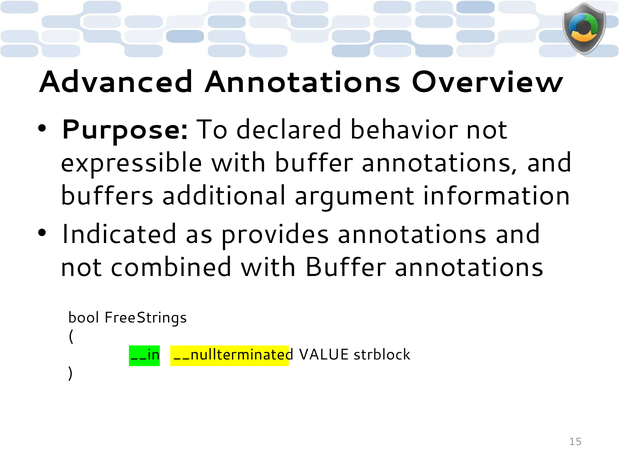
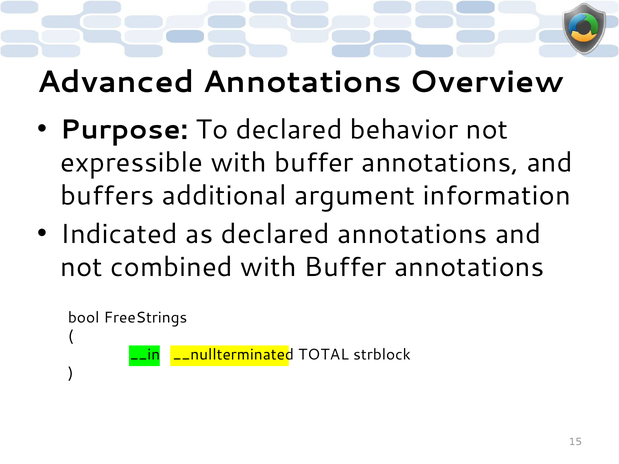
as provides: provides -> declared (275, 234)
VALUE: VALUE -> TOTAL (324, 355)
